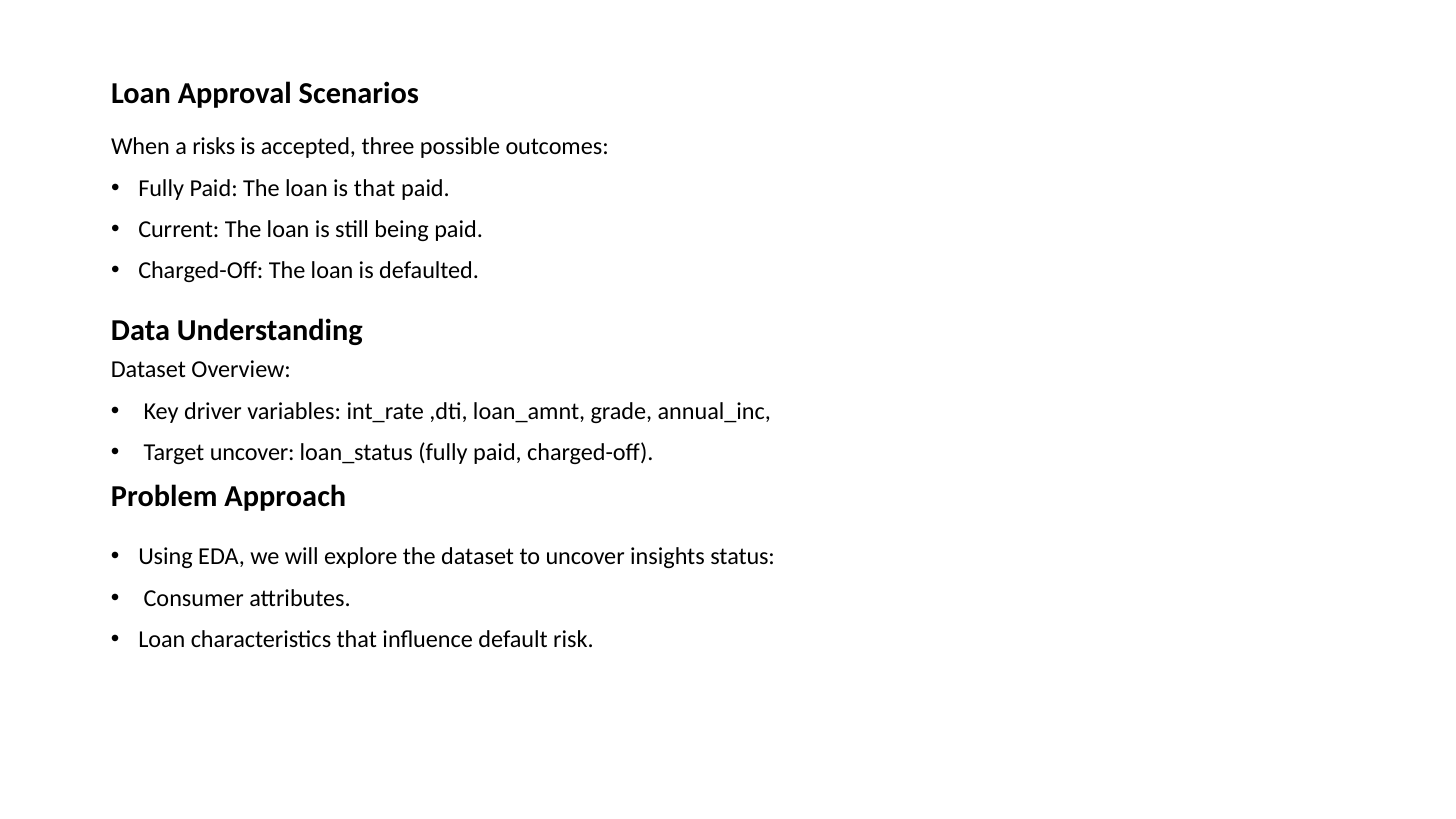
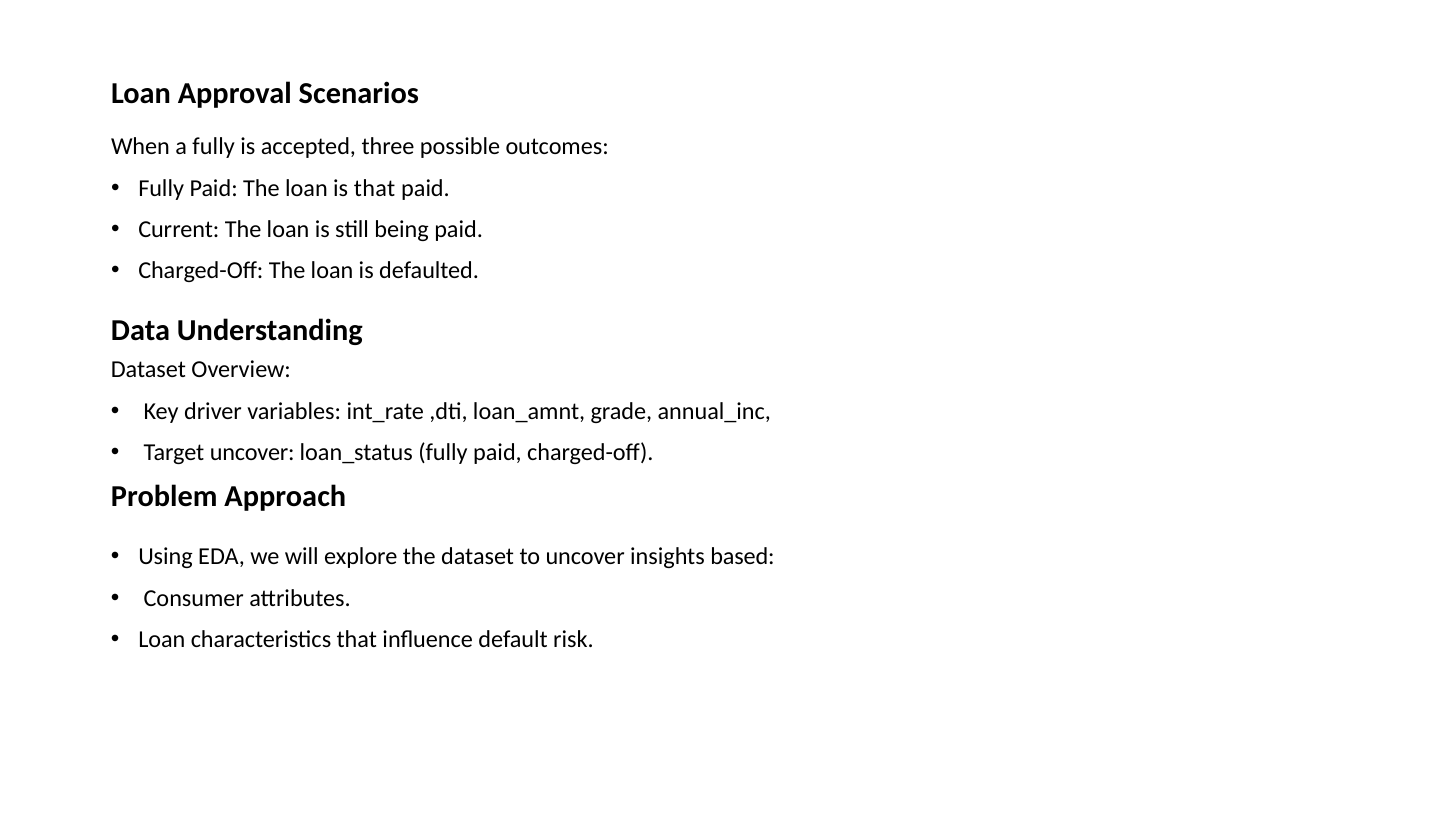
a risks: risks -> fully (214, 147)
status: status -> based (742, 557)
